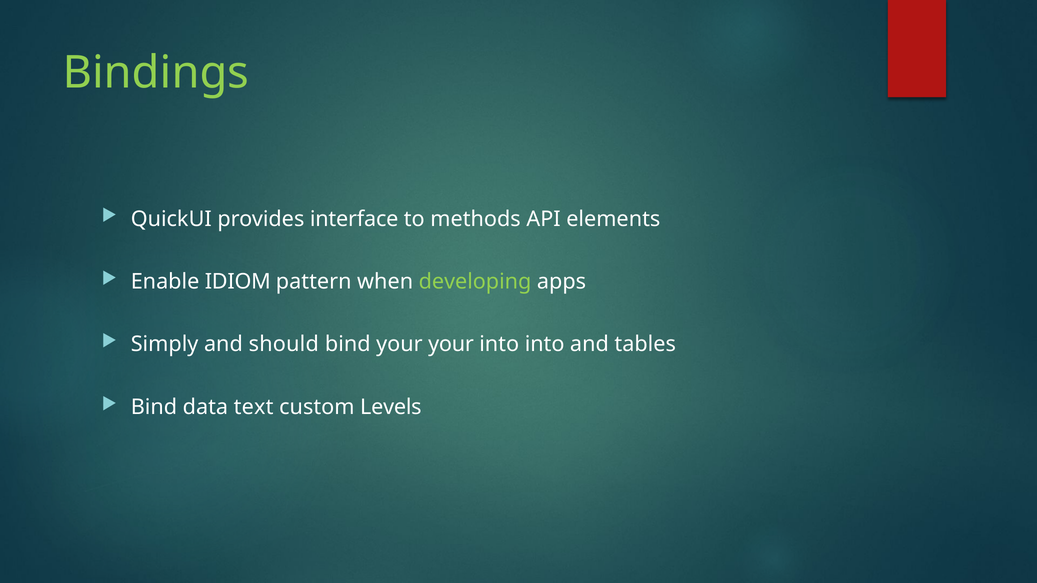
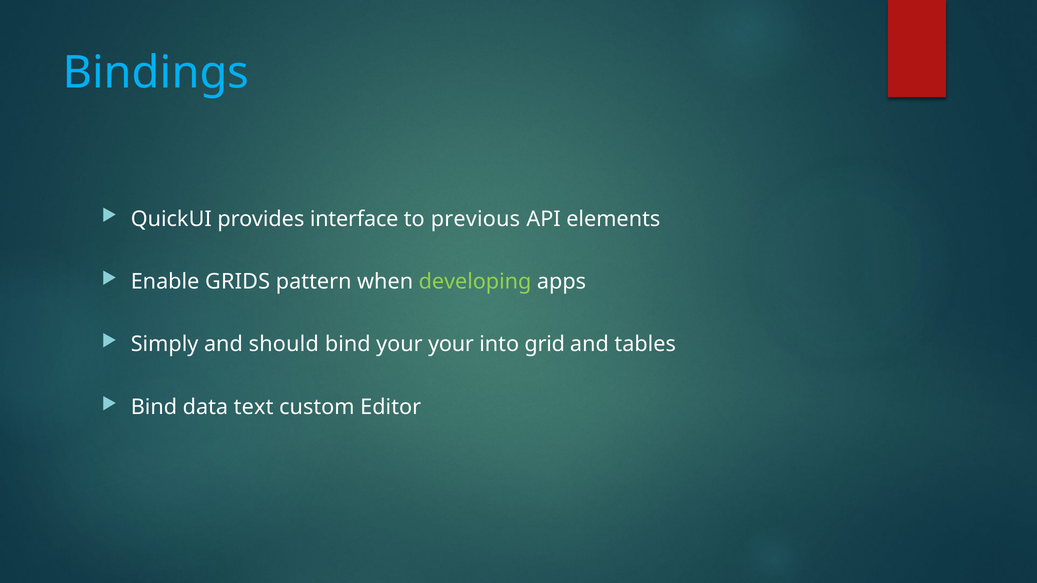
Bindings colour: light green -> light blue (156, 73)
methods: methods -> previous (475, 219)
IDIOM: IDIOM -> GRIDS (238, 282)
into into: into -> grid (545, 344)
Levels: Levels -> Editor (391, 407)
